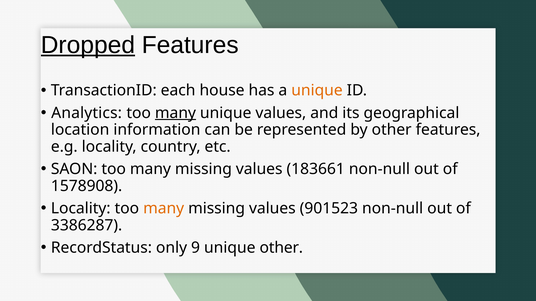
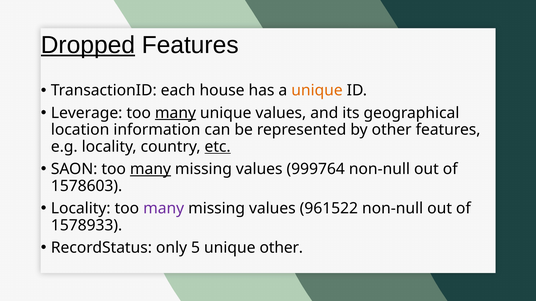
Analytics: Analytics -> Leverage (87, 113)
etc underline: none -> present (218, 147)
many underline: none -> present (150, 169)
183661: 183661 -> 999764 (316, 169)
1578908: 1578908 -> 1578603 (87, 186)
many colour: orange -> purple (164, 209)
901523: 901523 -> 961522 (329, 209)
3386287: 3386287 -> 1578933 (87, 226)
9: 9 -> 5 (196, 248)
